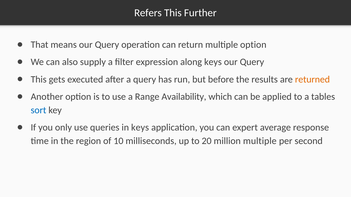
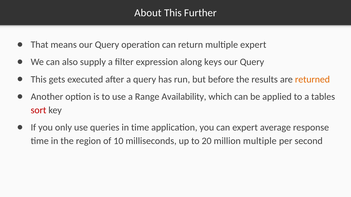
Refers: Refers -> About (148, 13)
multiple option: option -> expert (253, 45)
sort colour: blue -> red (38, 110)
in keys: keys -> time (140, 128)
